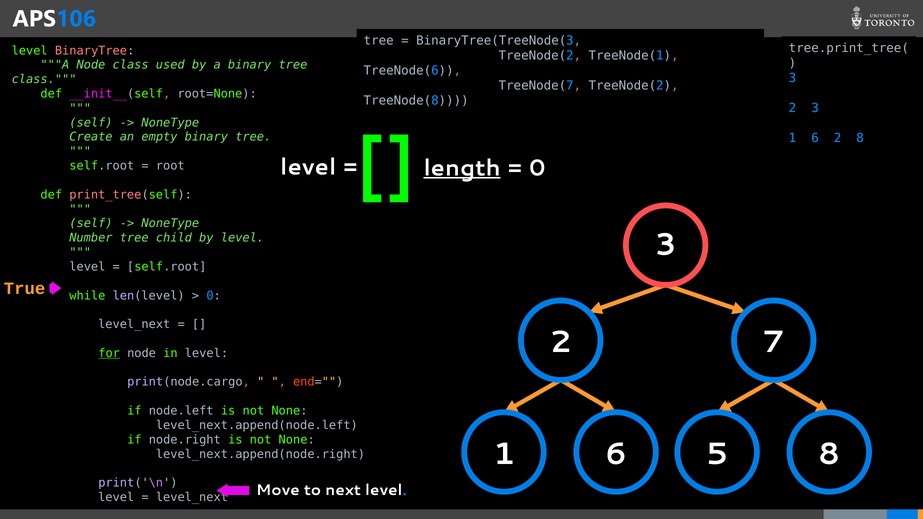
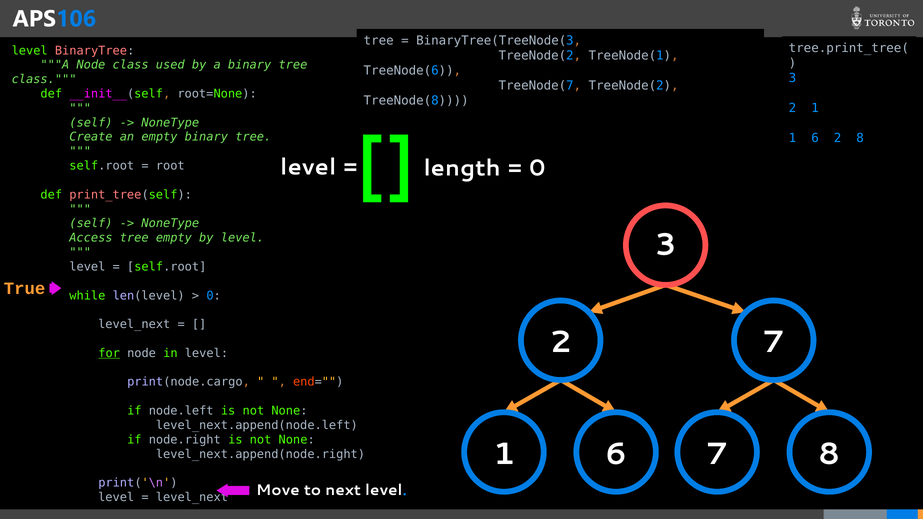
2 3: 3 -> 1 (815, 108)
length underline: present -> none (462, 168)
Number: Number -> Access (91, 238)
tree child: child -> empty (174, 238)
6 5: 5 -> 7 (717, 454)
